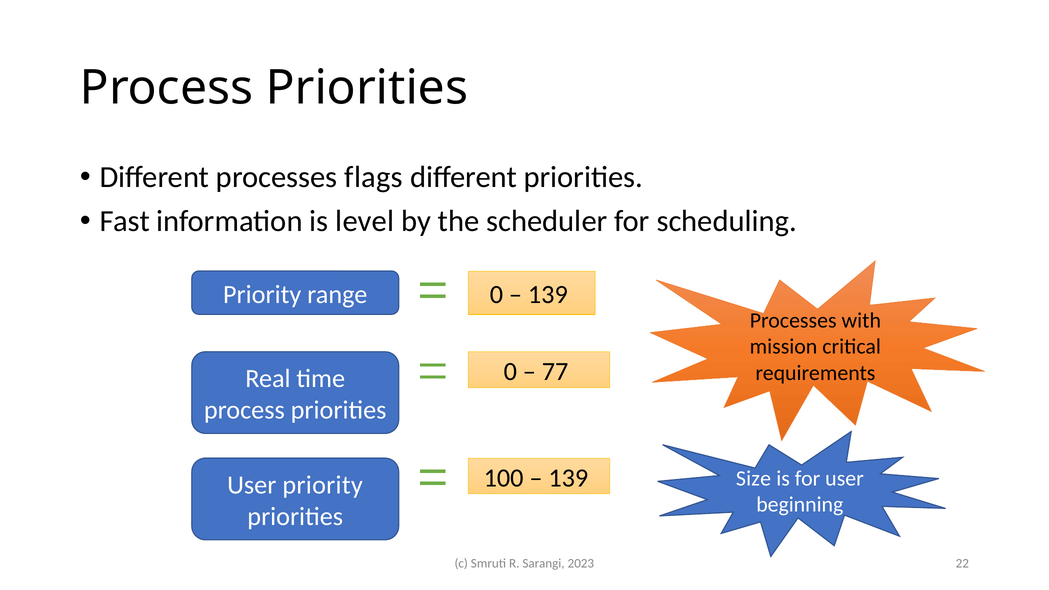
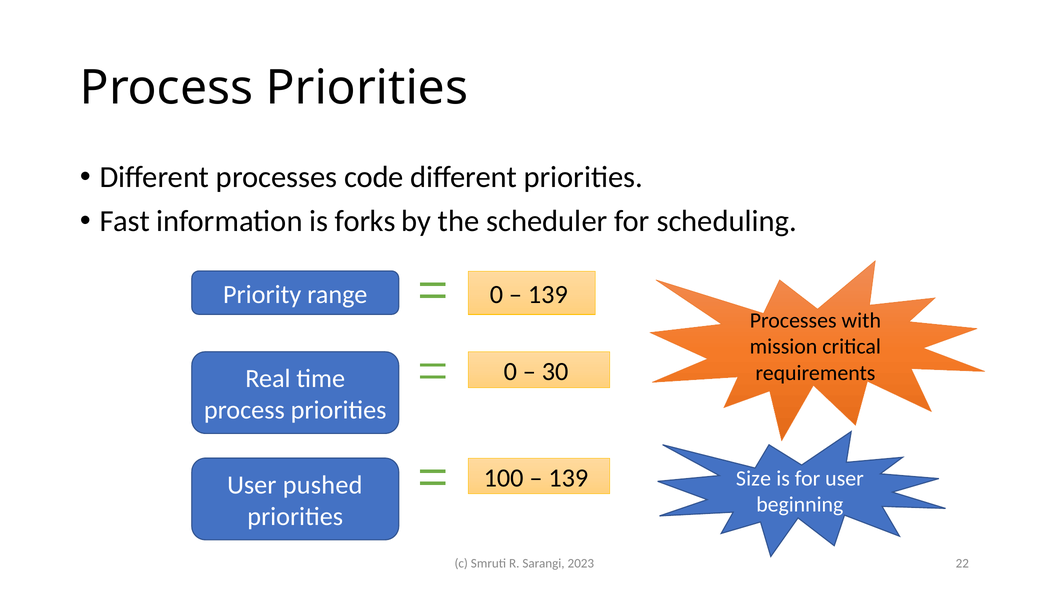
flags: flags -> code (374, 177)
level: level -> forks (365, 221)
77: 77 -> 30 (555, 372)
User priority: priority -> pushed (323, 485)
